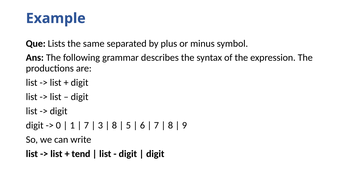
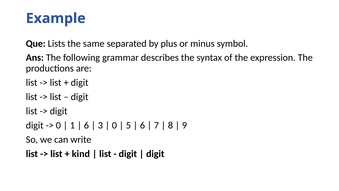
7: 7 -> 6 (86, 125)
8: 8 -> 0 (114, 125)
tend: tend -> kind (81, 154)
